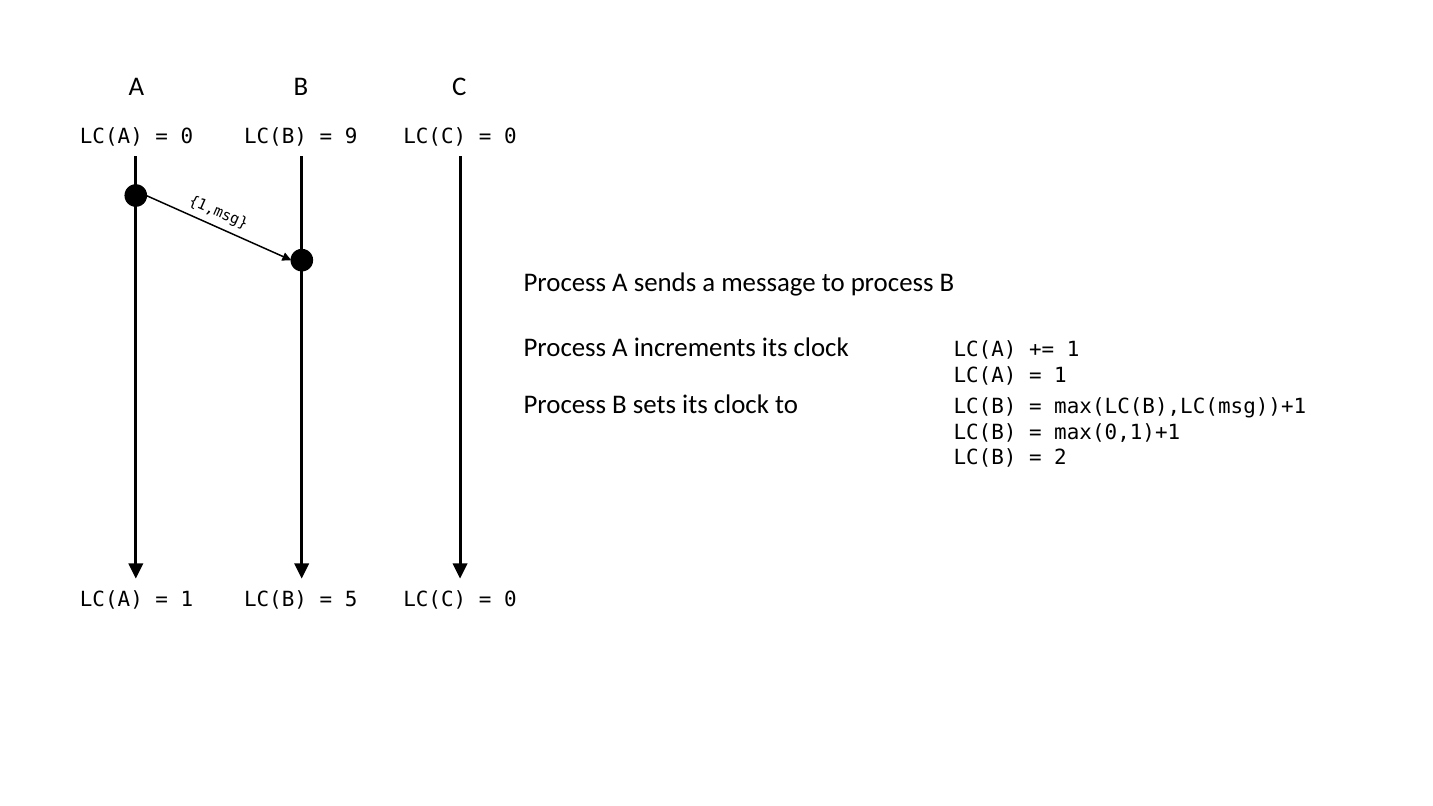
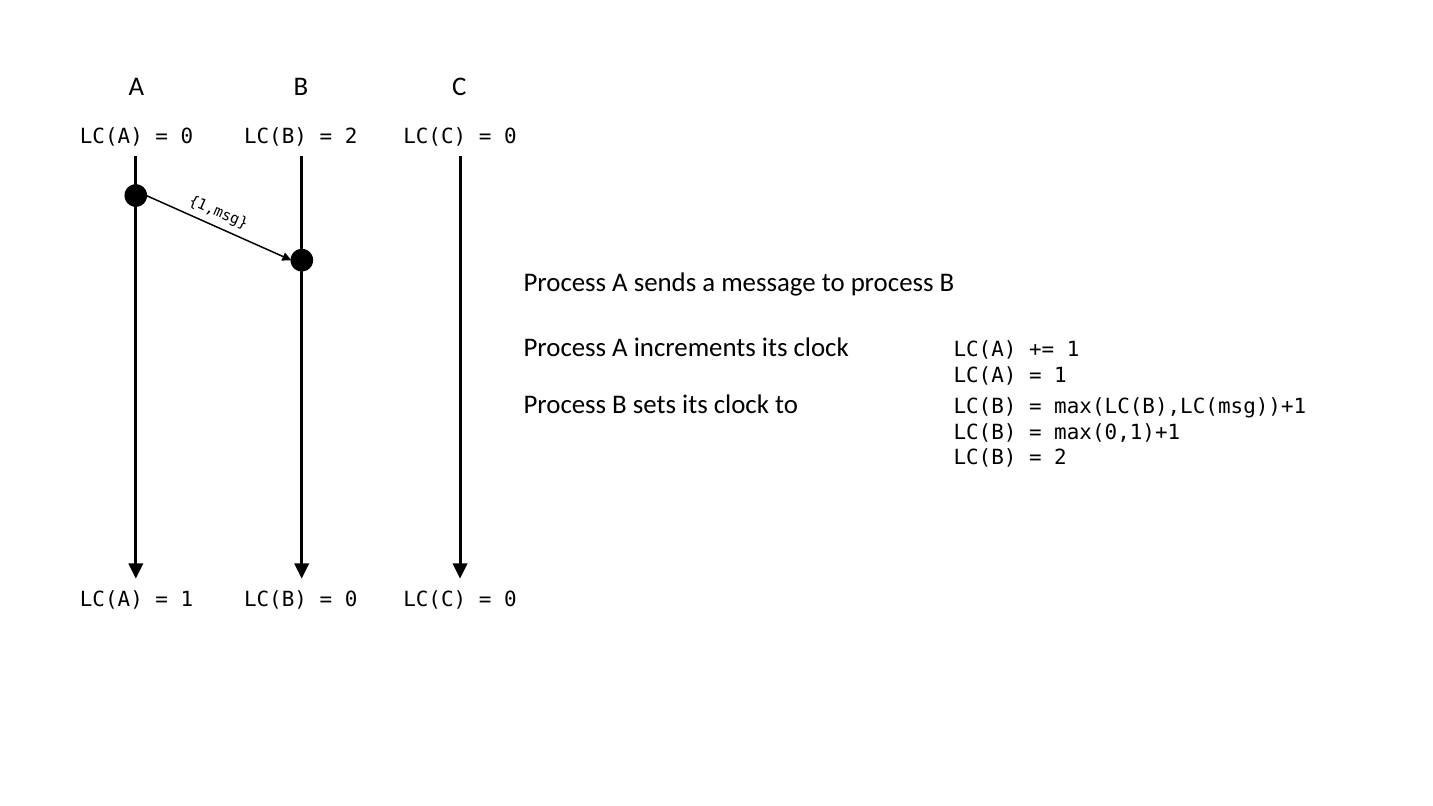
9: 9 -> 2 (351, 137)
5: 5 -> 0 (351, 600)
